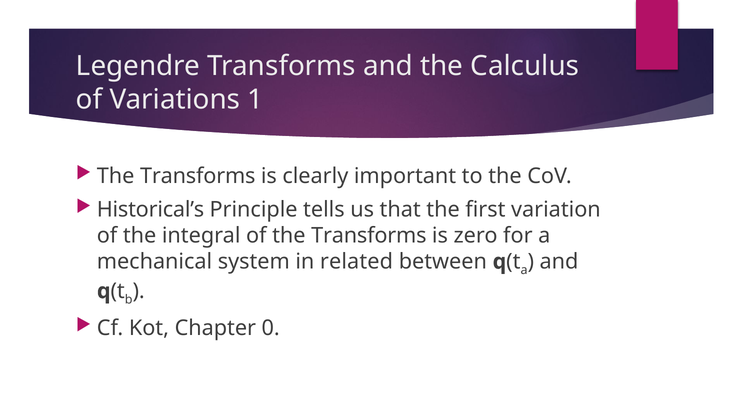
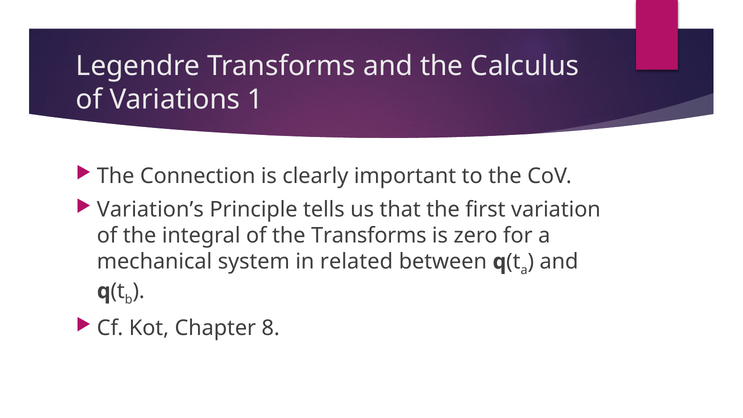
Transforms: Transforms -> Connection (198, 176)
Historical’s: Historical’s -> Variation’s (150, 210)
0: 0 -> 8 (271, 328)
